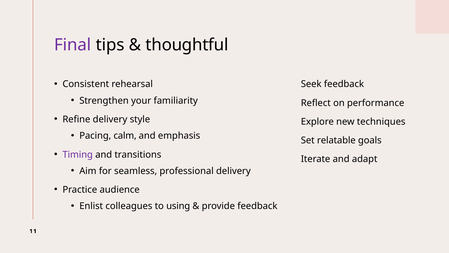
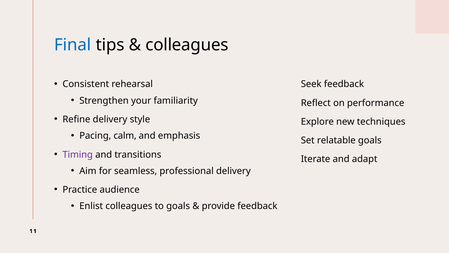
Final colour: purple -> blue (73, 45)
thoughtful: thoughtful -> colleagues (187, 45)
to using: using -> goals (178, 206)
